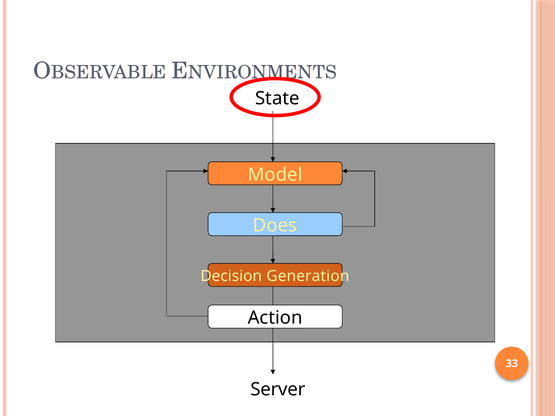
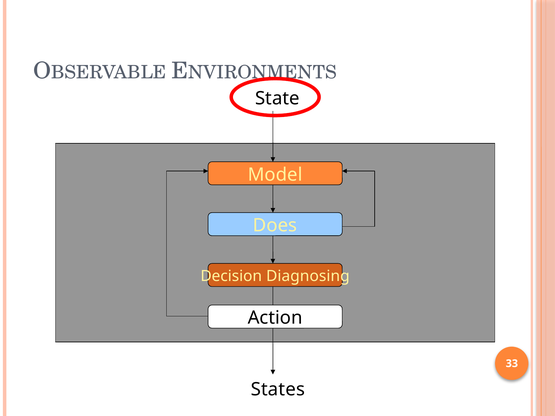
Generation: Generation -> Diagnosing (308, 276)
Server: Server -> States (278, 390)
